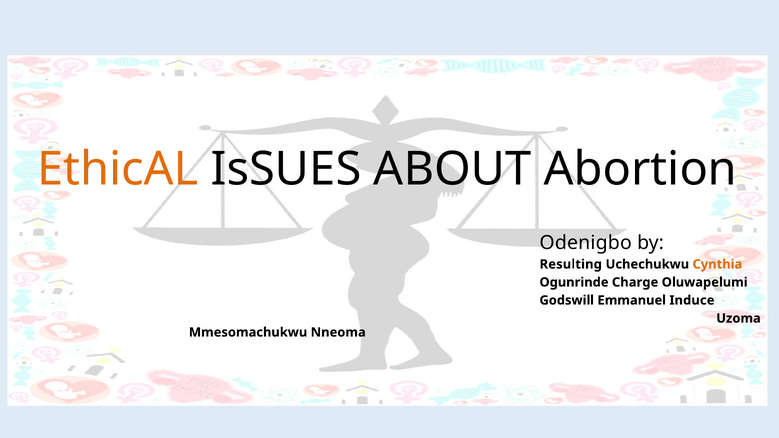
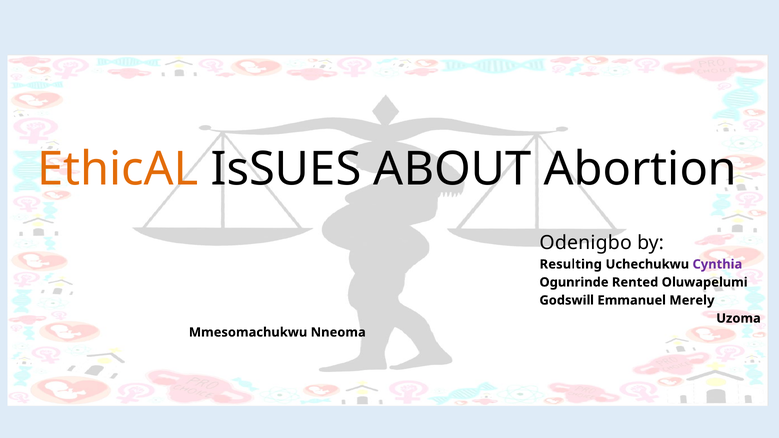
Cynthia colour: orange -> purple (717, 264)
Charge: Charge -> Rented (635, 282)
Induce: Induce -> Merely (692, 300)
